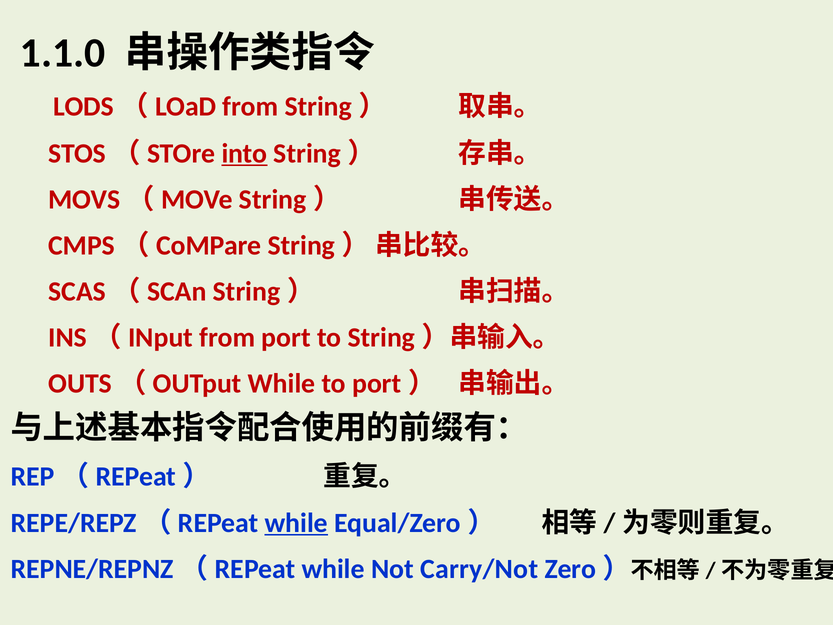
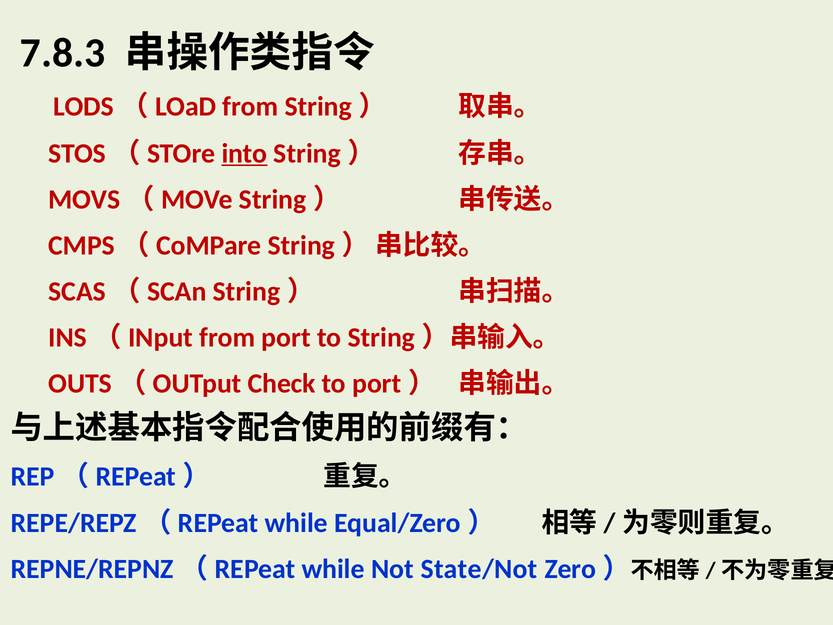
1.1.0: 1.1.0 -> 7.8.3 (63, 53)
OUTS（OUTput While: While -> Check (282, 384)
while underline: present -> none (296, 523)
Carry/Not: Carry/Not -> State/Not (479, 569)
